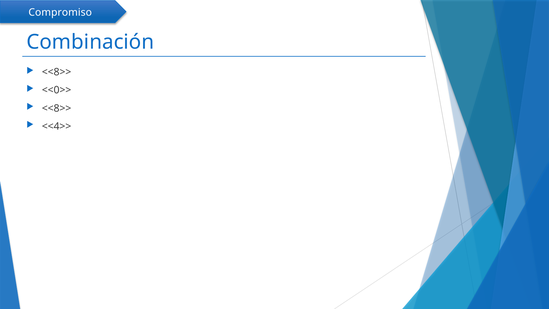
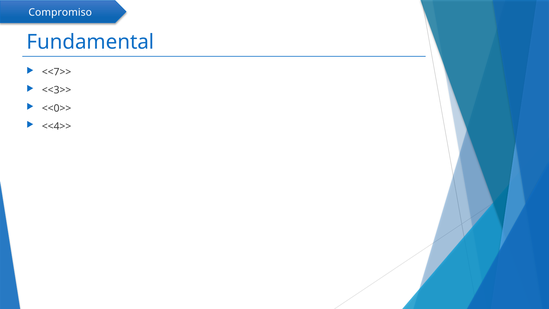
Combinación: Combinación -> Fundamental (90, 42)
<<8>>: <<8>> -> <<7>> (57, 72)
<<0>>: <<0>> -> <<3>> (57, 90)
<<8>>: <<8>> -> <<0>> (57, 108)
